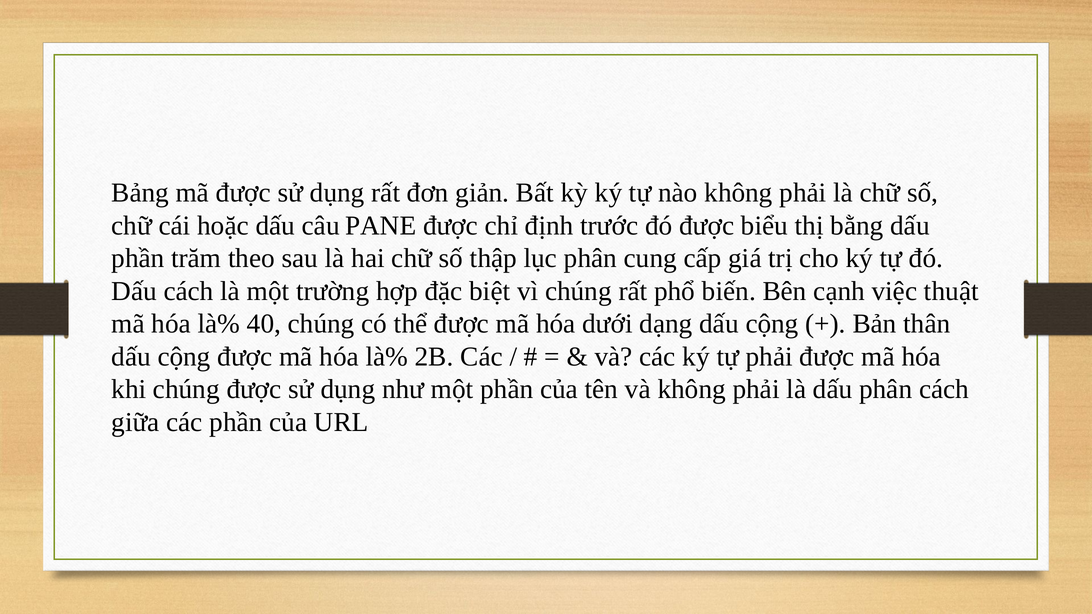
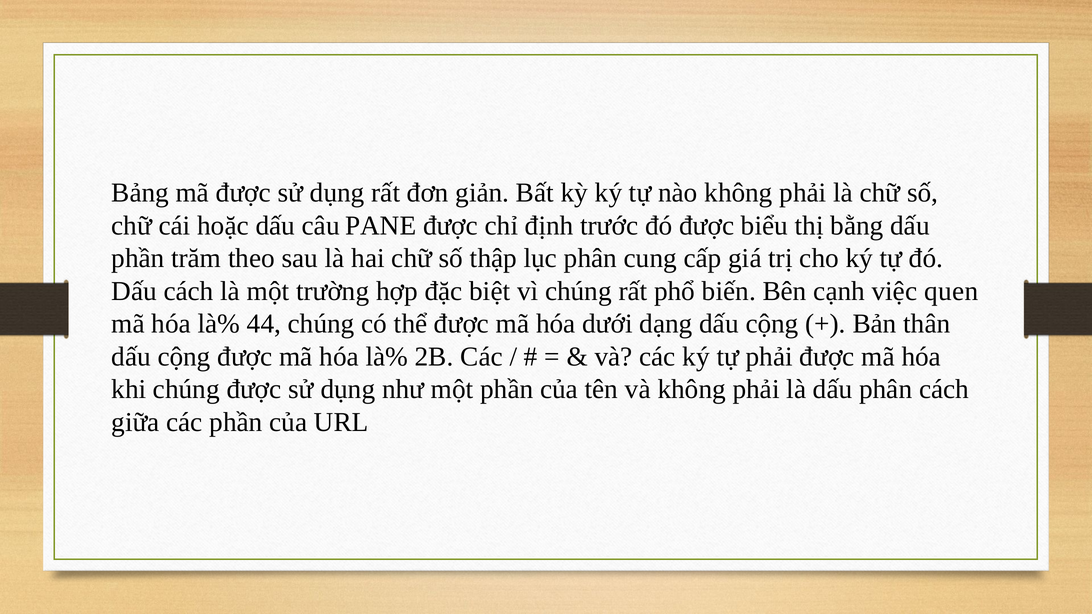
thuật: thuật -> quen (951, 291)
40: 40 -> 44 (264, 324)
